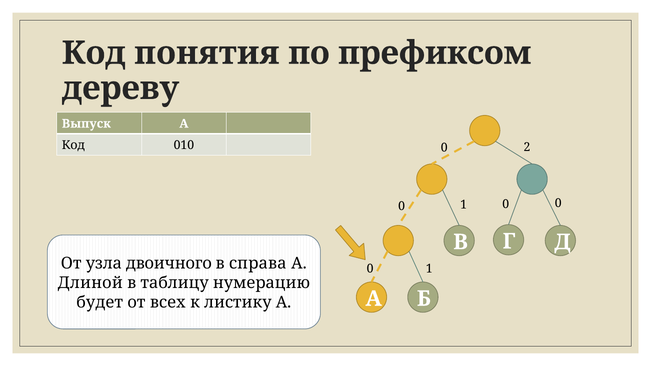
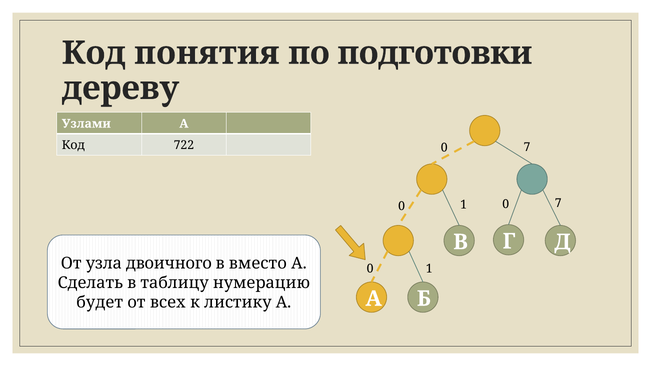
префиксом: префиксом -> подготовки (435, 53)
Выпуск: Выпуск -> Узлами (86, 124)
010: 010 -> 722 (184, 145)
2: 2 -> 7 (527, 148)
0: 0 -> 7 (558, 203)
справа: справа -> вместо (258, 264)
Длиной: Длиной -> Сделать (90, 283)
